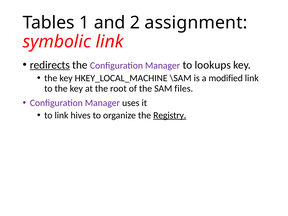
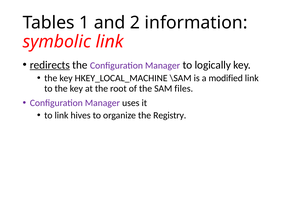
assignment: assignment -> information (196, 23)
lookups: lookups -> logically (213, 65)
Registry underline: present -> none (170, 115)
